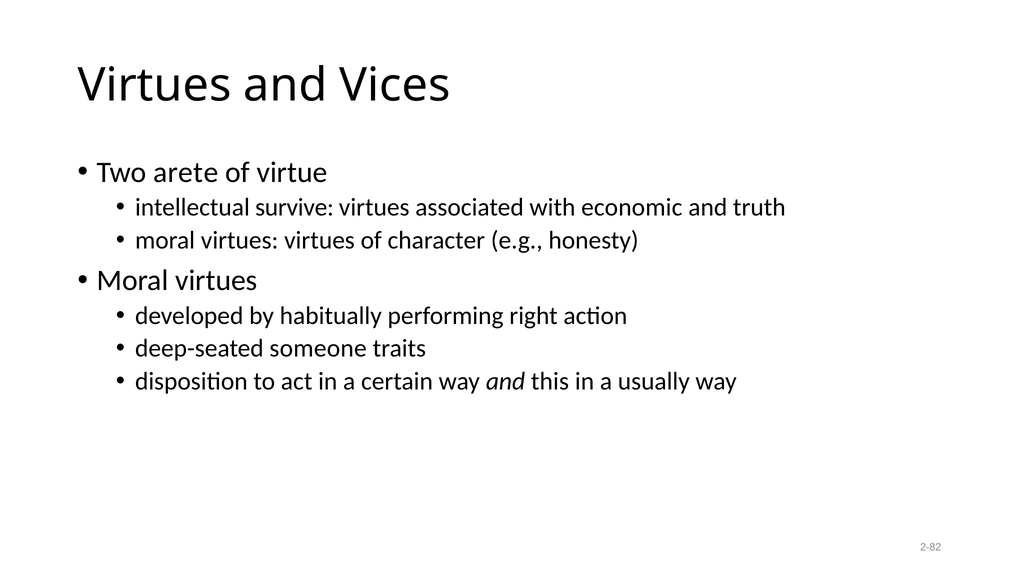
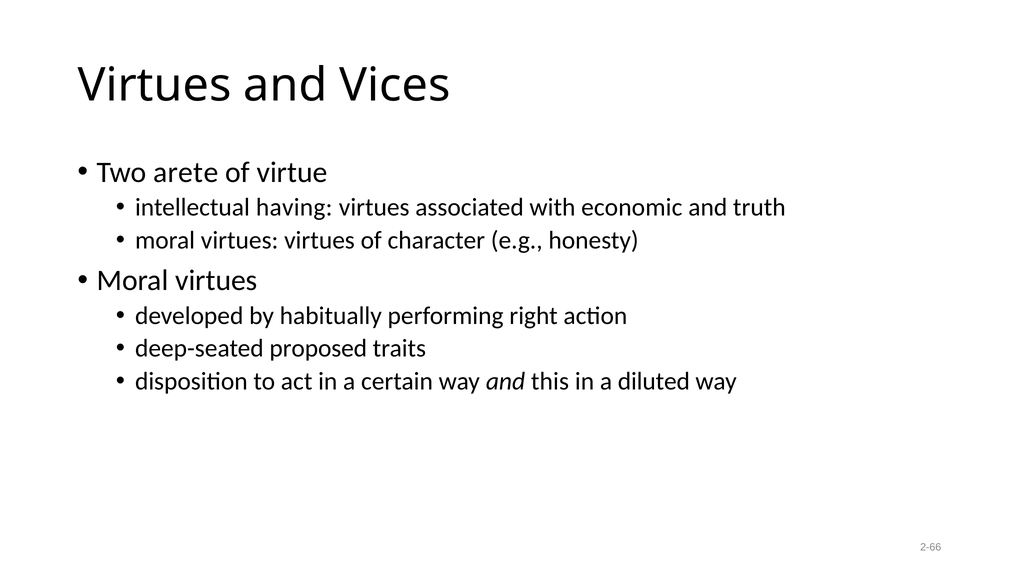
survive: survive -> having (294, 207)
someone: someone -> proposed (318, 349)
usually: usually -> diluted (654, 381)
2-82: 2-82 -> 2-66 (931, 547)
